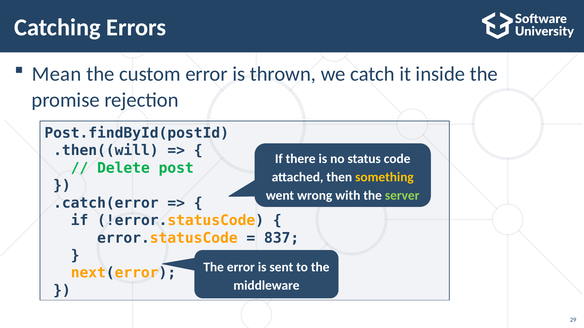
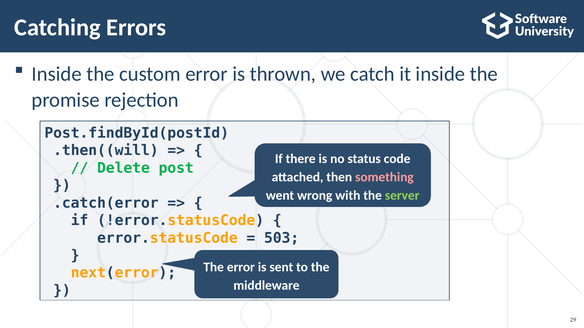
Mean: Mean -> Inside (57, 74)
something colour: yellow -> pink (384, 177)
837: 837 -> 503 (282, 238)
